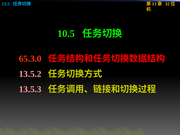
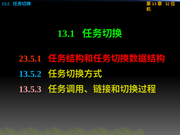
10.5: 10.5 -> 13.1 (66, 34)
65.3.0: 65.3.0 -> 23.5.1 (30, 59)
13.5.2 colour: pink -> light blue (30, 74)
